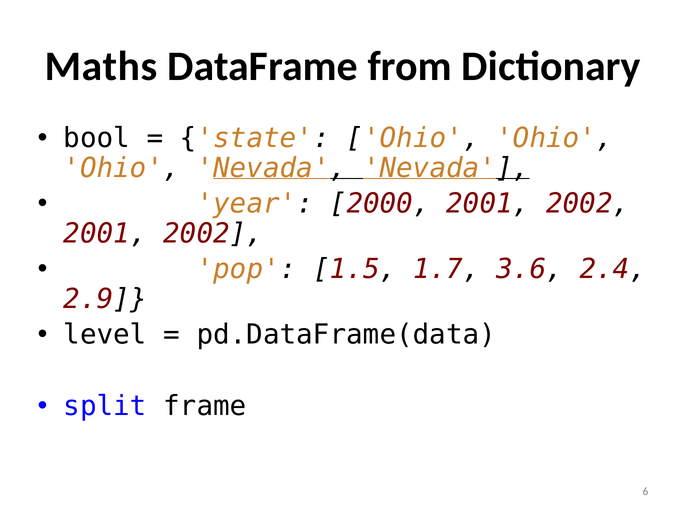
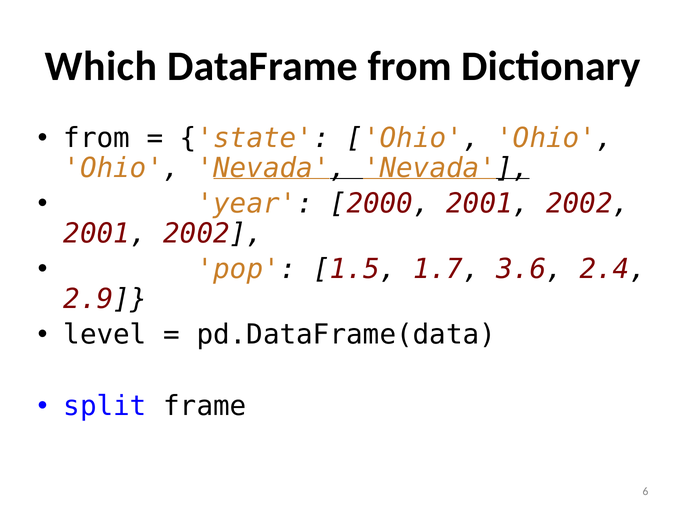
Maths: Maths -> Which (101, 66)
bool: bool -> from (97, 138)
